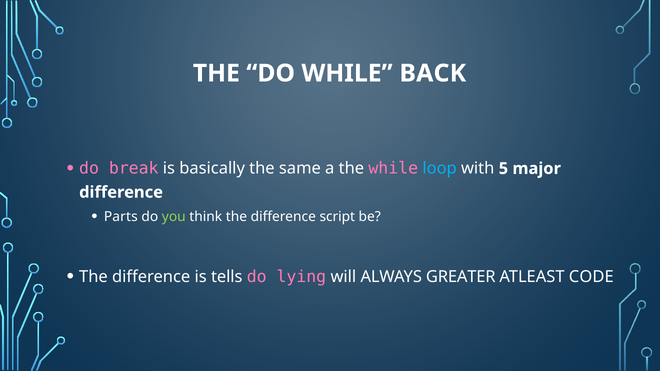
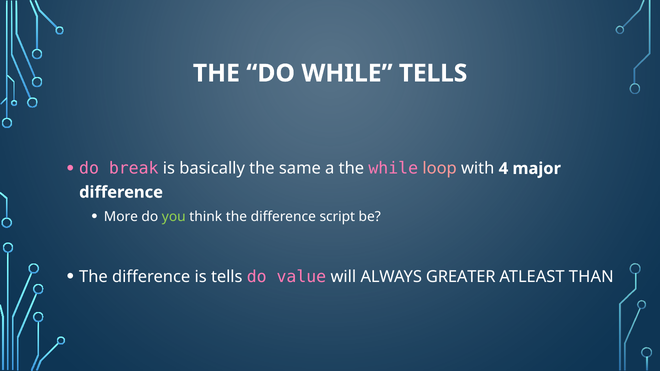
WHILE BACK: BACK -> TELLS (433, 73)
loop colour: light blue -> pink (440, 169)
5: 5 -> 4 (503, 169)
Parts: Parts -> More (121, 217)
lying: lying -> value (301, 277)
CODE: CODE -> THAN (591, 277)
